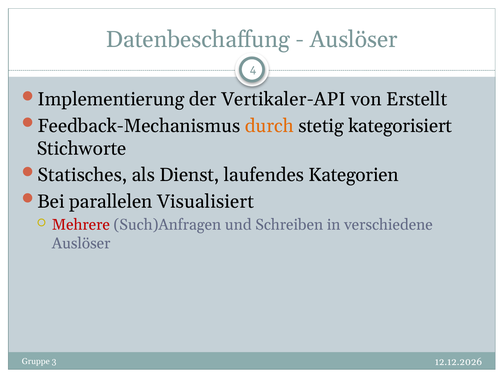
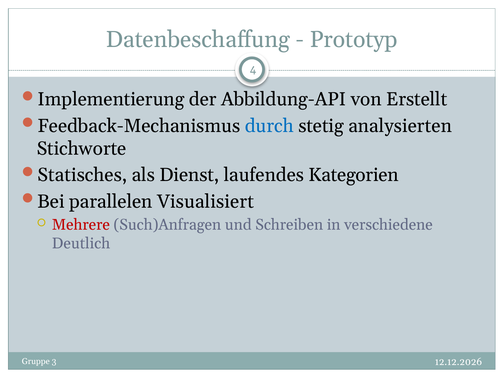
Auslöser: Auslöser -> Prototyp (354, 40)
Vertikaler-API: Vertikaler-API -> Abbildung-API (284, 99)
durch colour: orange -> blue (269, 126)
kategorisiert: kategorisiert -> analysierten (400, 126)
Auslöser: Auslöser -> Deutlich (81, 243)
